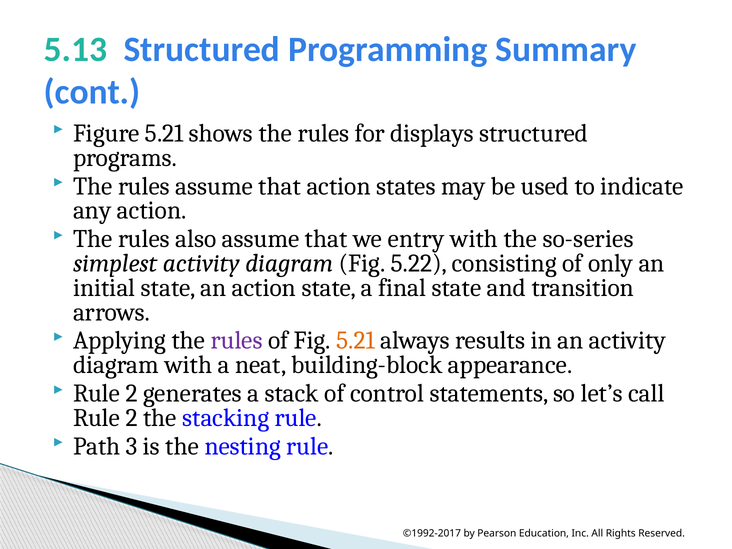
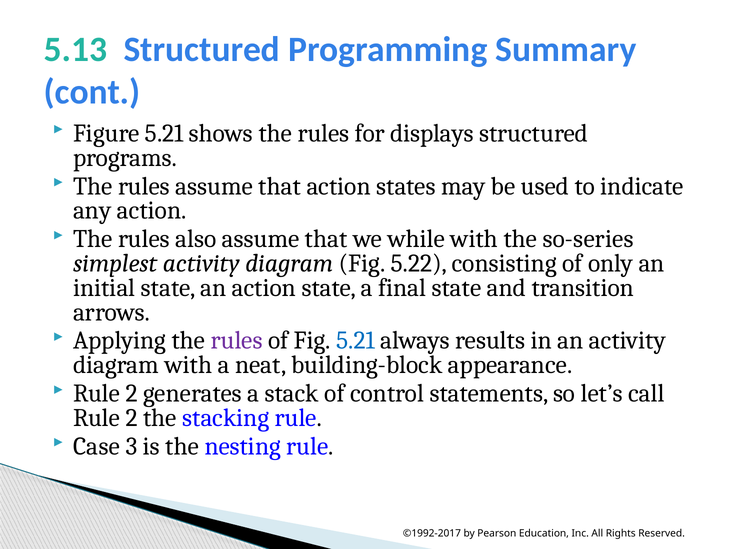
entry: entry -> while (416, 239)
5.21 colour: orange -> blue (355, 341)
Path: Path -> Case (97, 446)
